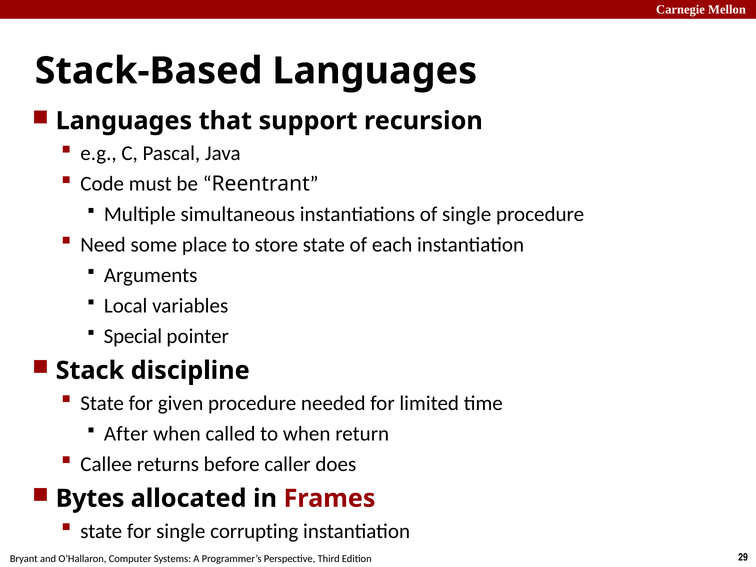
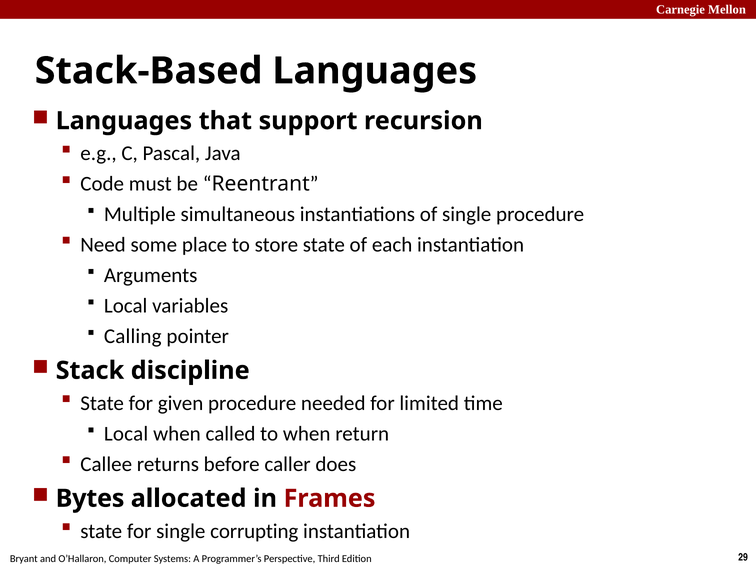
Special: Special -> Calling (133, 336)
After: After -> Local (126, 434)
